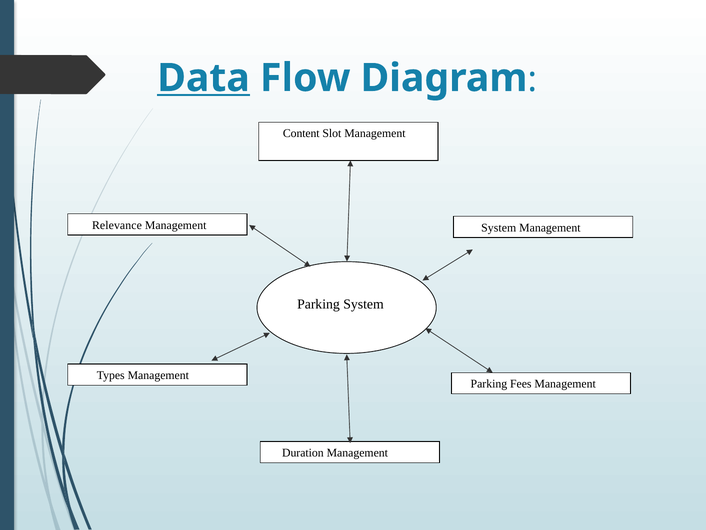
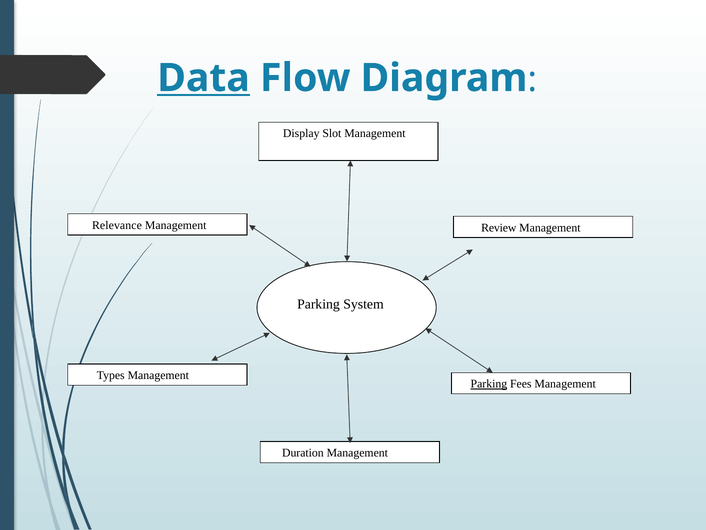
Content: Content -> Display (301, 133)
System: System -> Review (499, 227)
Parking underline: none -> present (489, 384)
